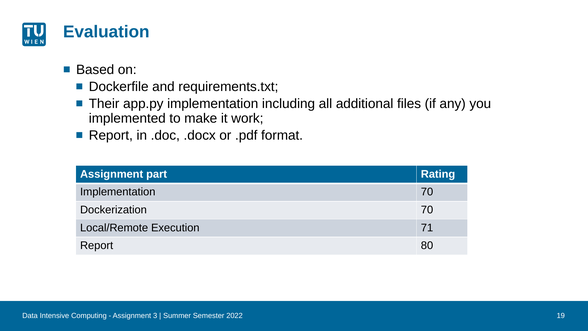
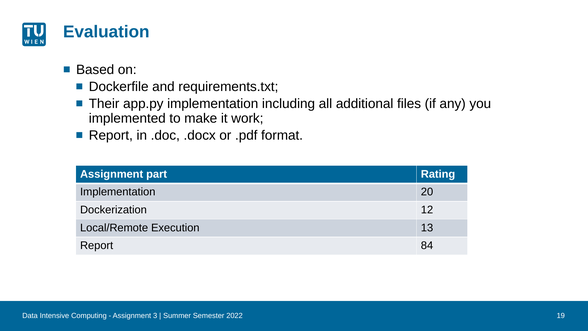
Implementation 70: 70 -> 20 (427, 192)
Dockerization 70: 70 -> 12 (427, 210)
71: 71 -> 13 (427, 228)
80: 80 -> 84 (427, 245)
